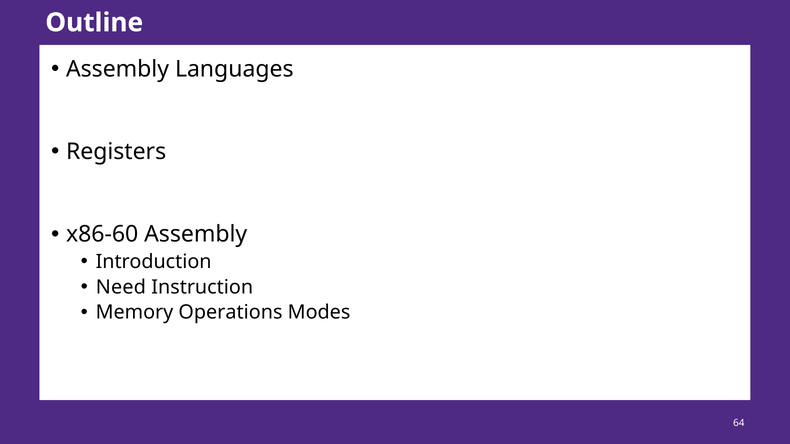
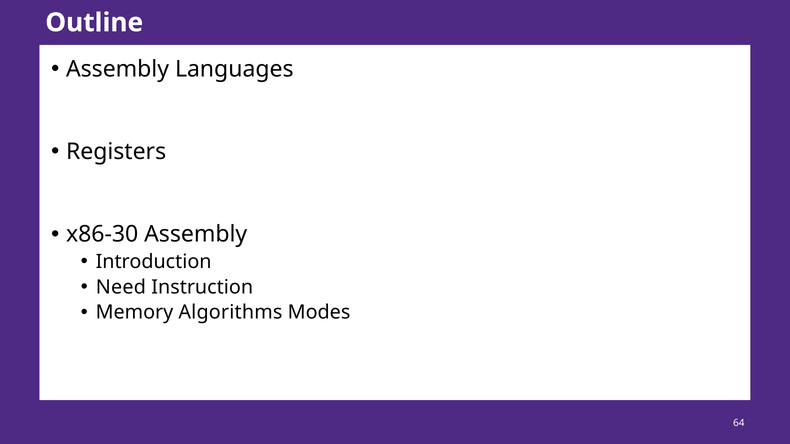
x86-60: x86-60 -> x86-30 (102, 235)
Operations: Operations -> Algorithms (230, 313)
